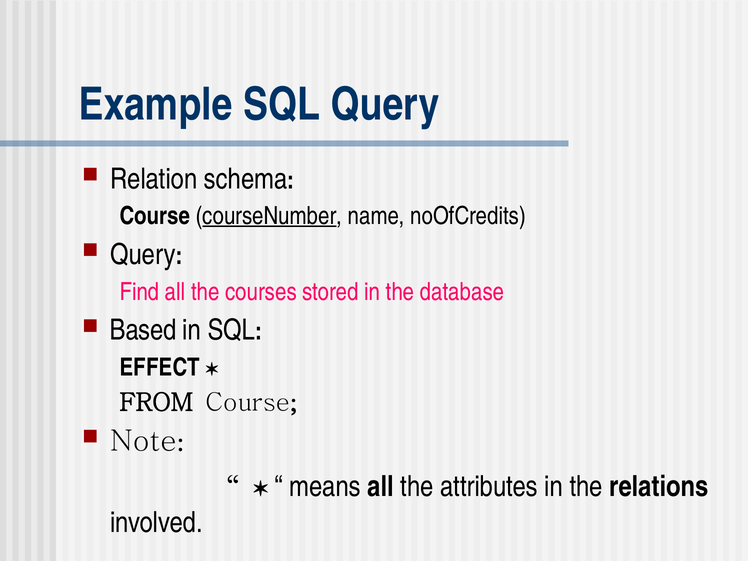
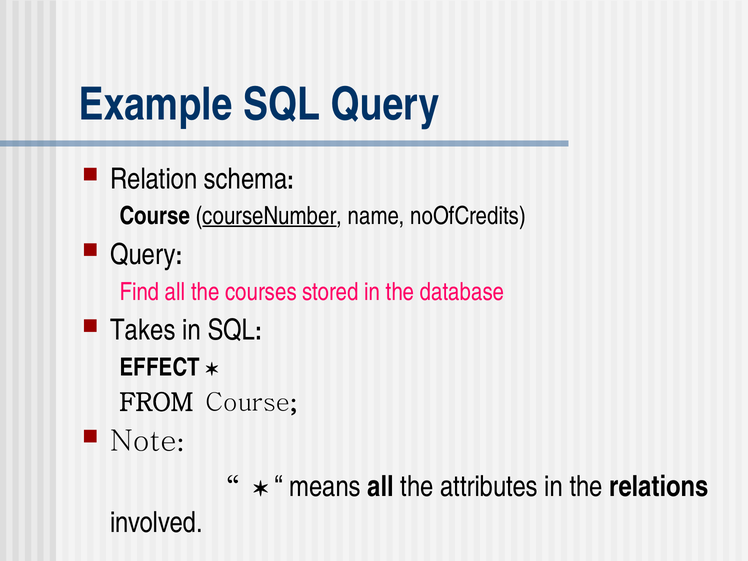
Based: Based -> Takes (143, 330)
